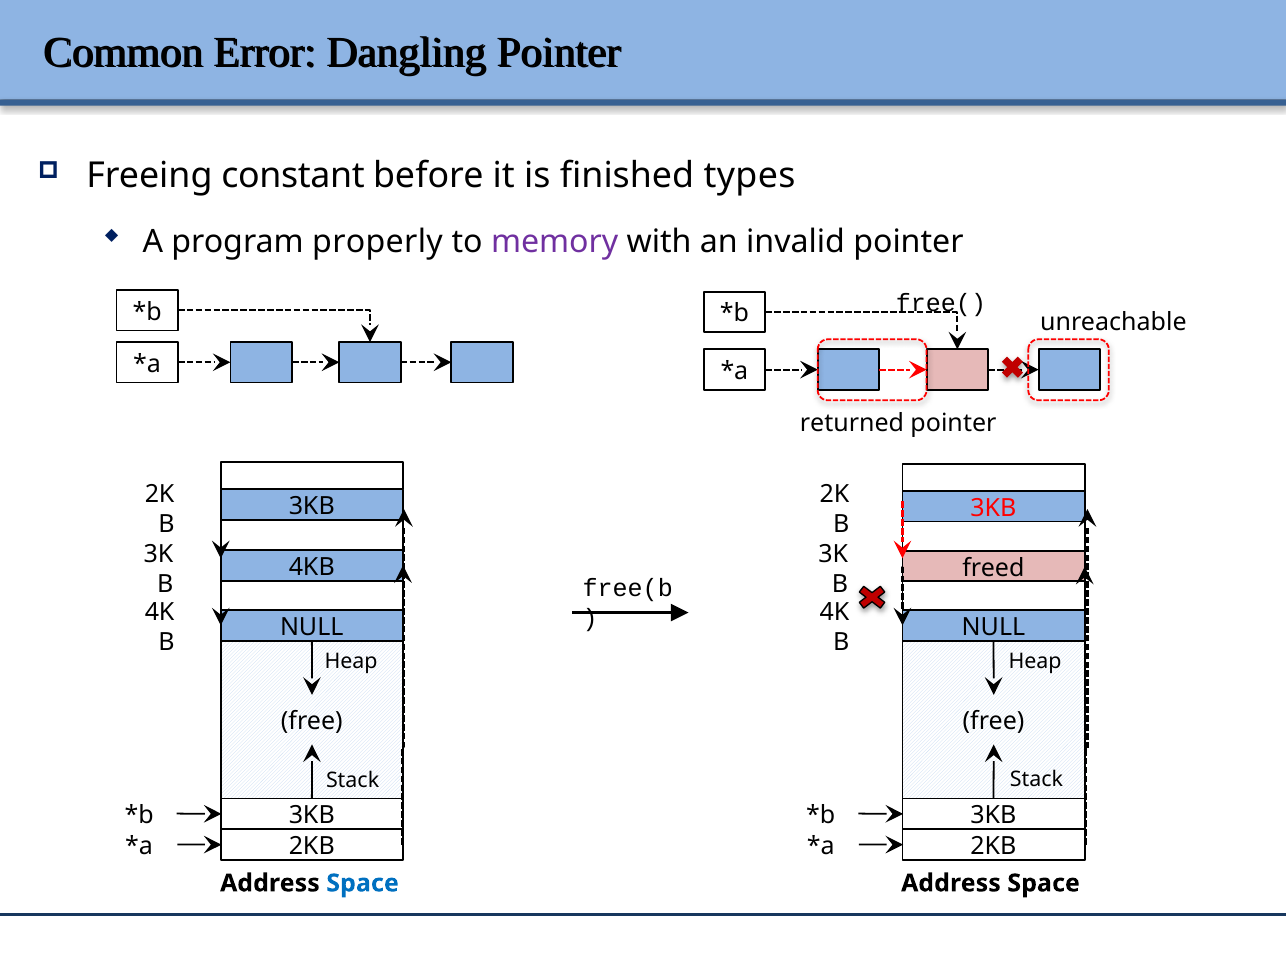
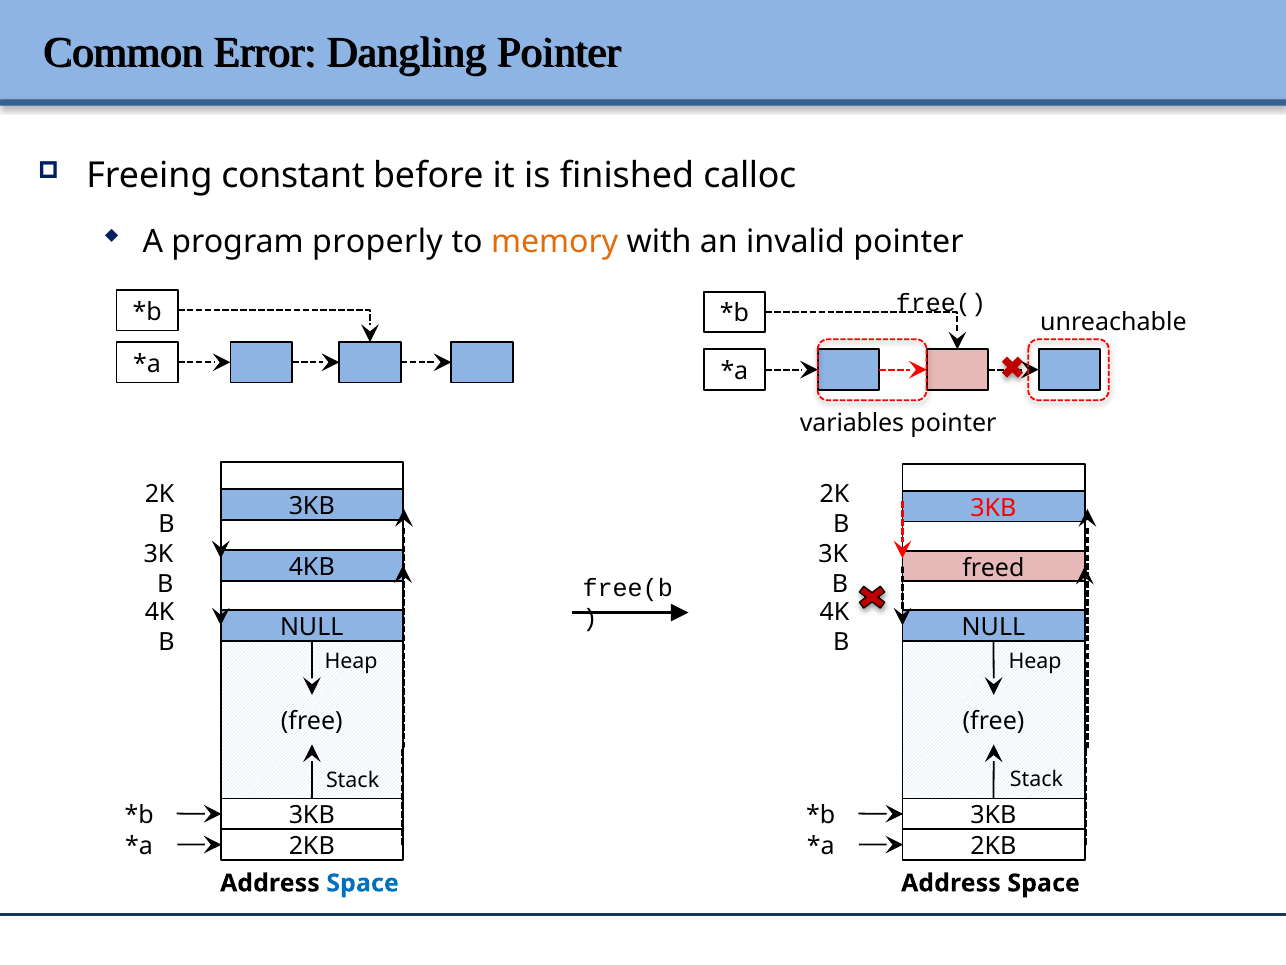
types: types -> calloc (750, 176)
memory colour: purple -> orange (555, 242)
returned: returned -> variables (852, 423)
